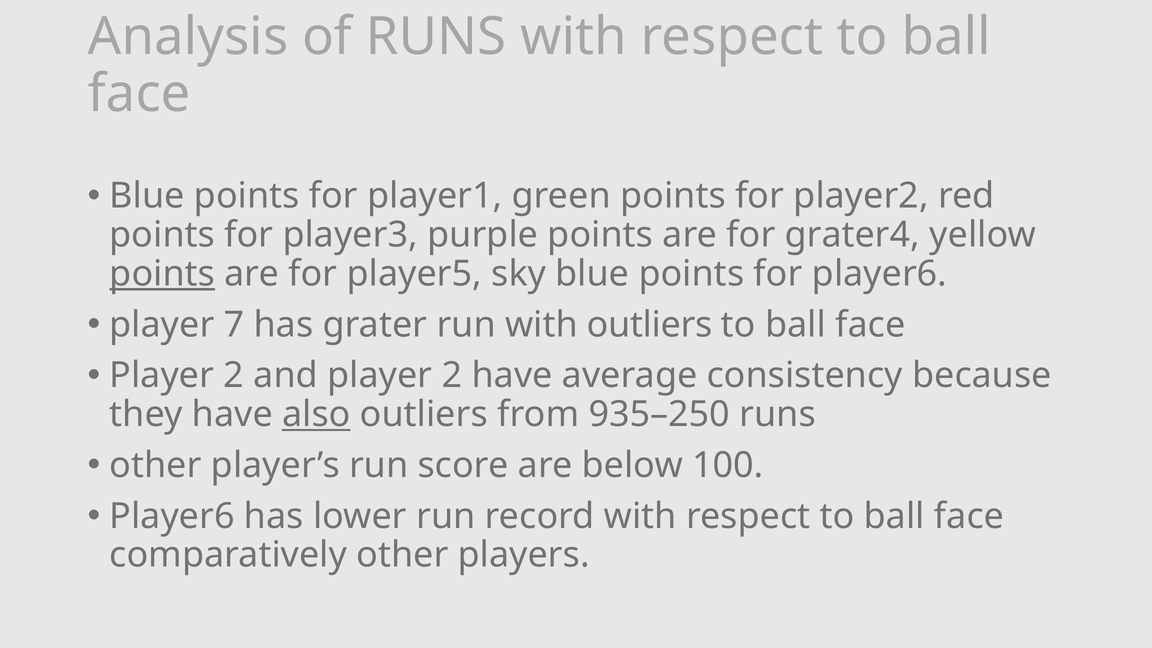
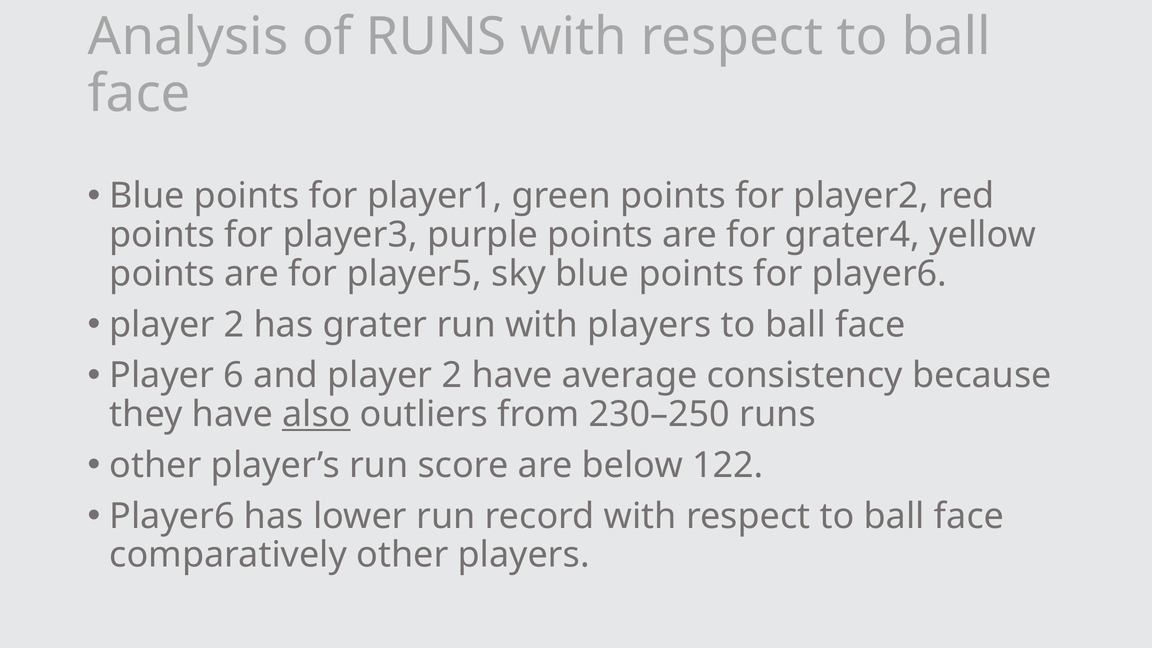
points underline: present -> none (162, 274)
7: 7 -> 2 (234, 325)
with outliers: outliers -> players (649, 325)
2: 2 -> 6 (234, 376)
935–250: 935–250 -> 230–250 (659, 414)
100: 100 -> 122 (728, 465)
